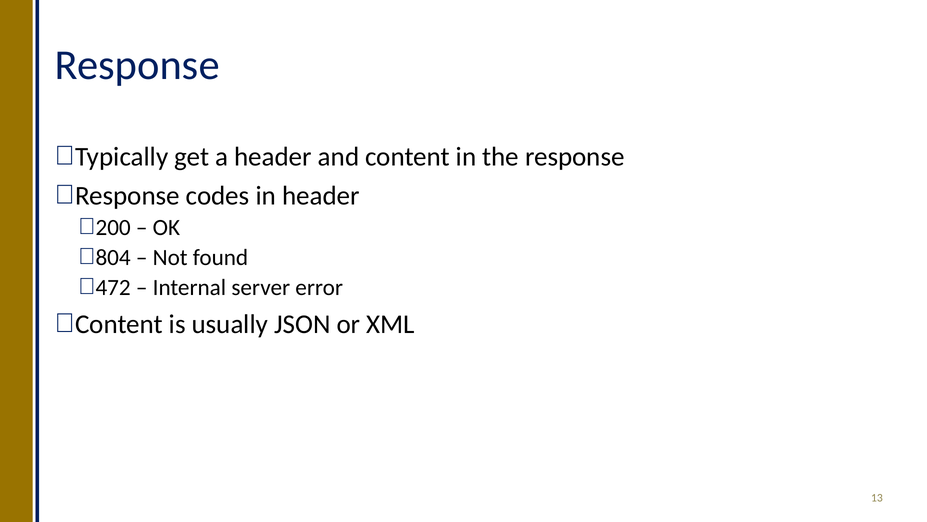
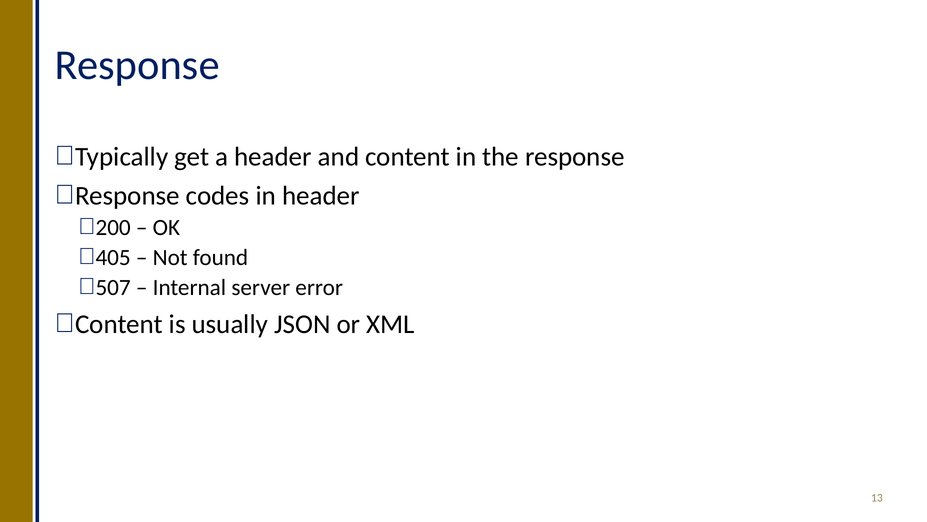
804: 804 -> 405 (113, 257)
472: 472 -> 507 (113, 287)
